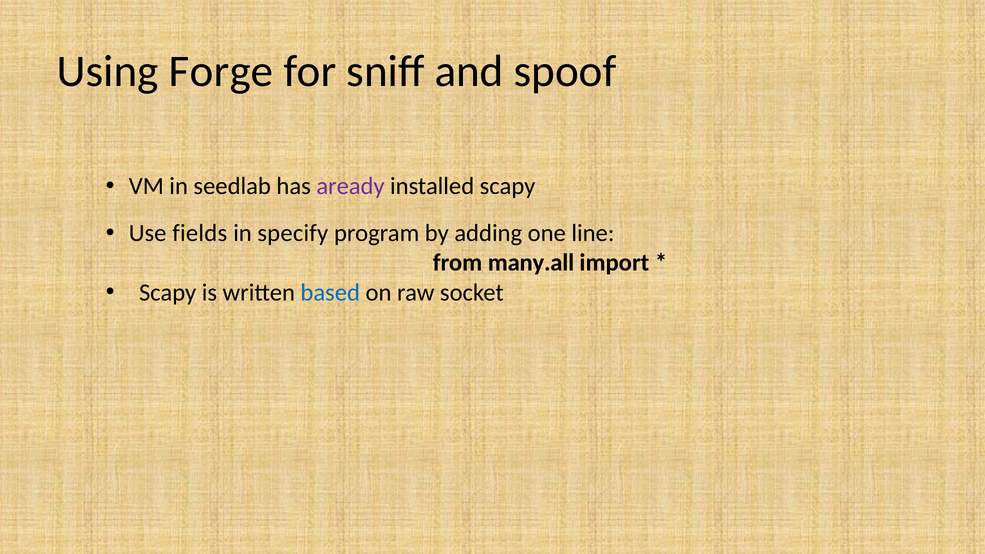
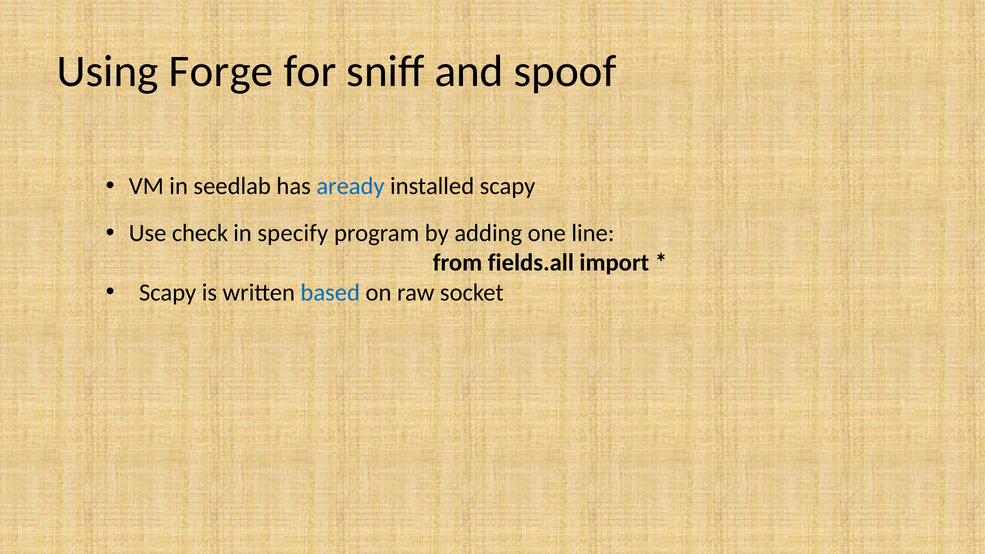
aready colour: purple -> blue (350, 186)
fields: fields -> check (200, 233)
many.all: many.all -> fields.all (531, 263)
